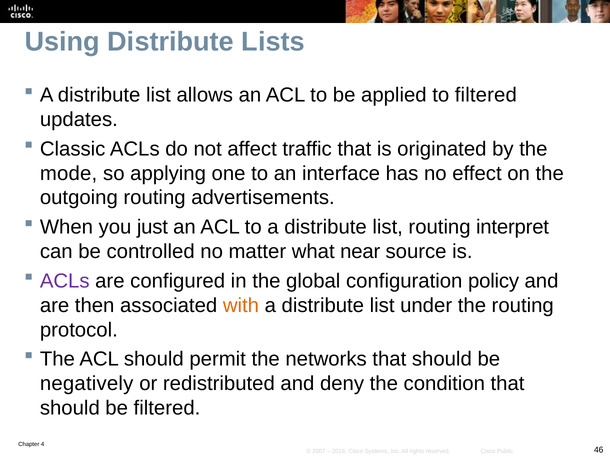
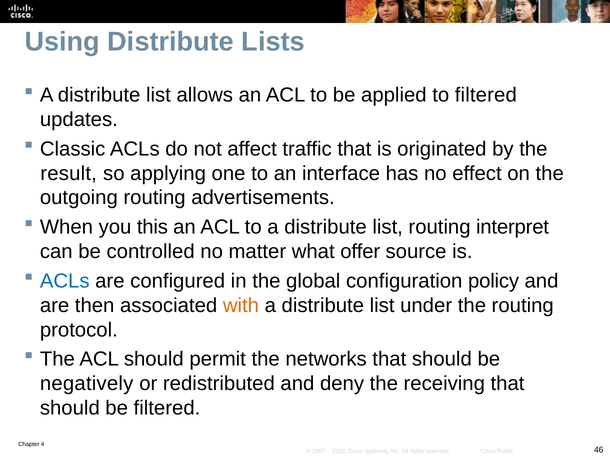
mode: mode -> result (69, 174)
just: just -> this (152, 227)
near: near -> offer (360, 252)
ACLs colour: purple -> blue (65, 281)
condition: condition -> receiving (444, 384)
